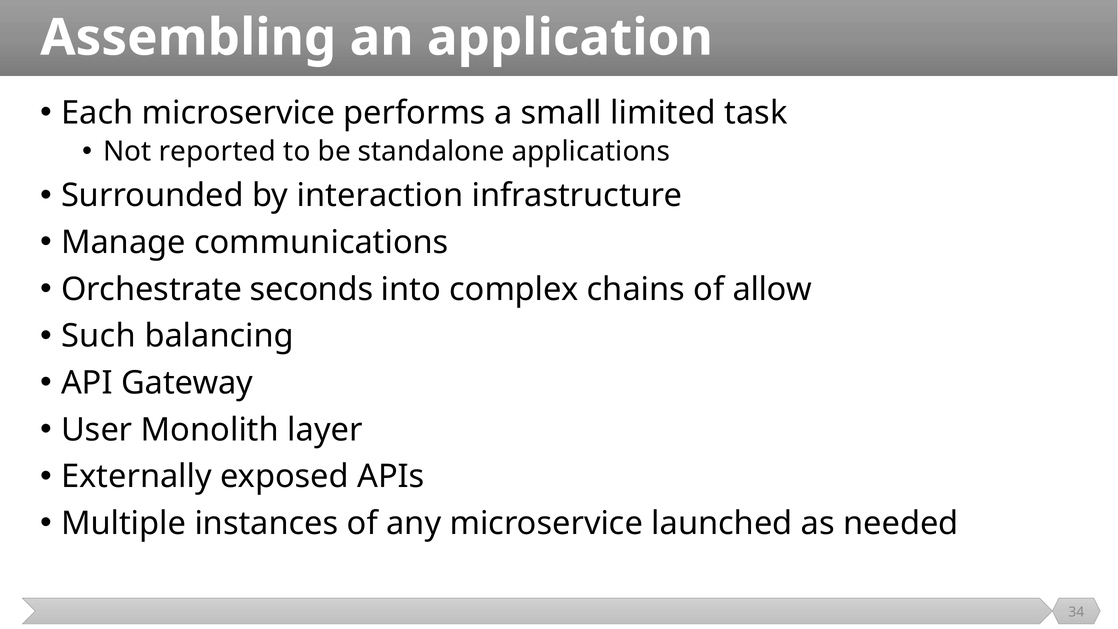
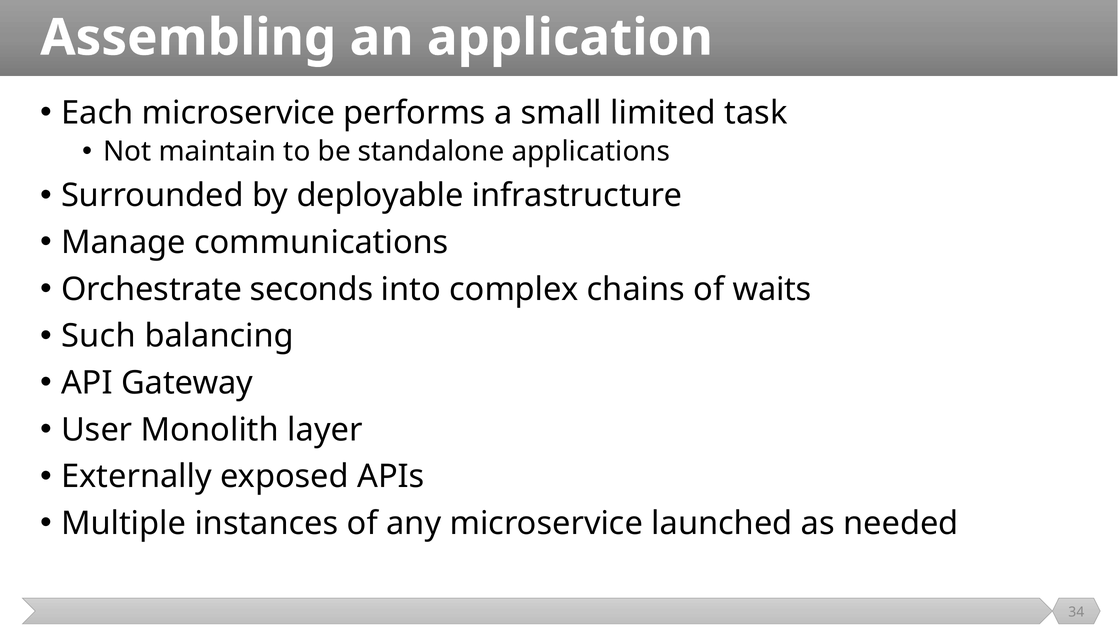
reported: reported -> maintain (217, 151)
interaction: interaction -> deployable (380, 196)
allow: allow -> waits (772, 289)
